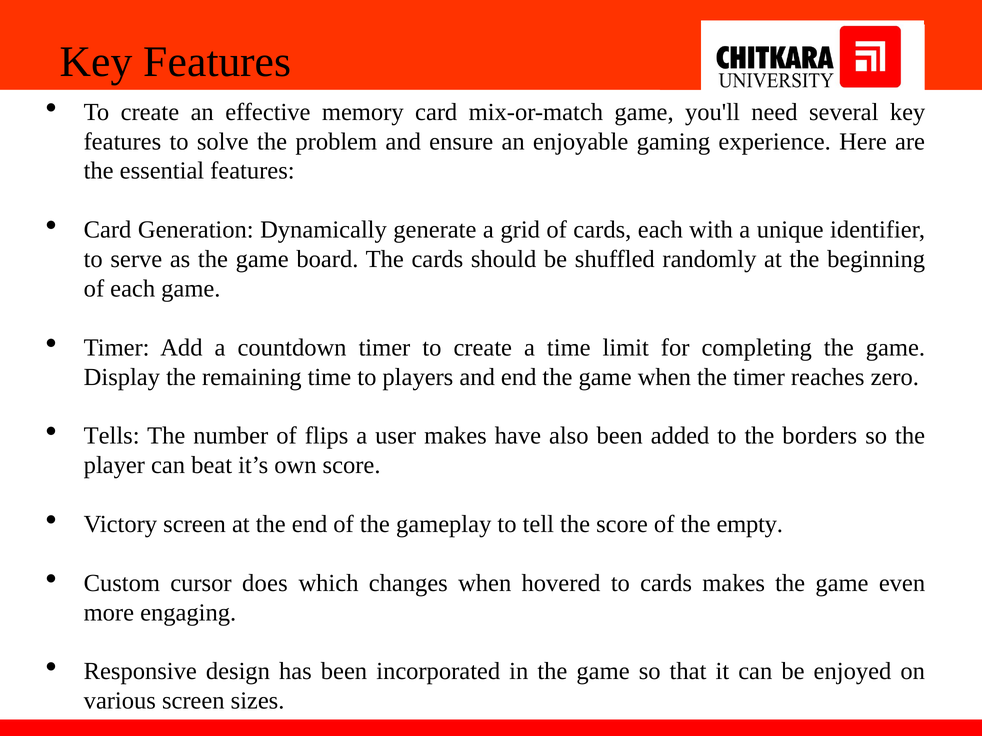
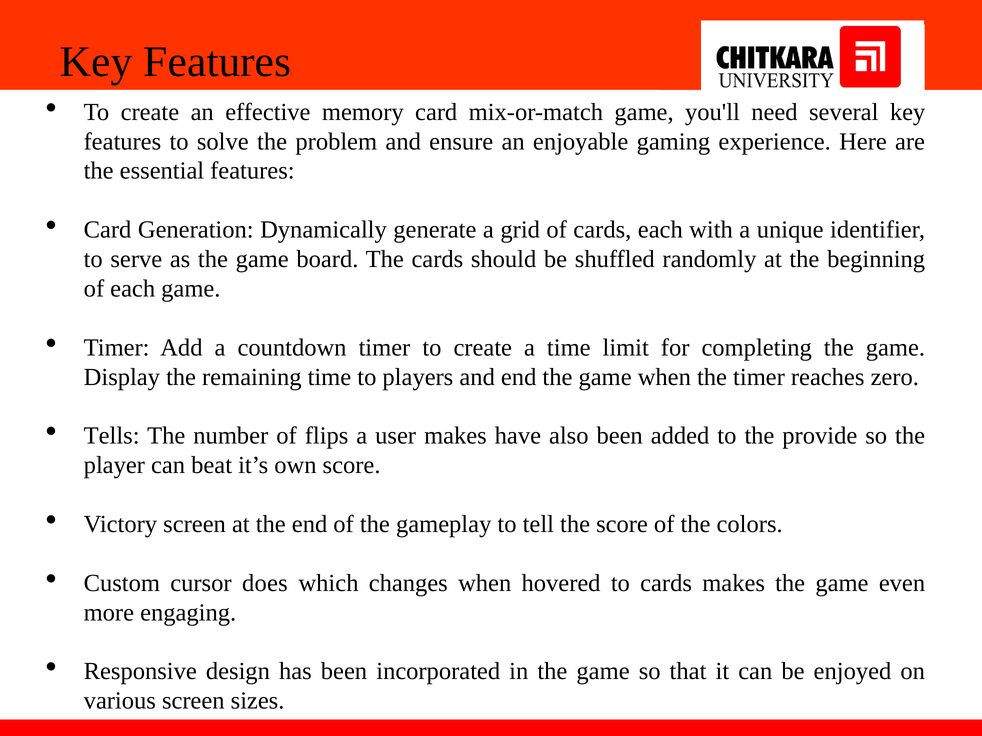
borders: borders -> provide (820, 436)
empty: empty -> colors (750, 524)
